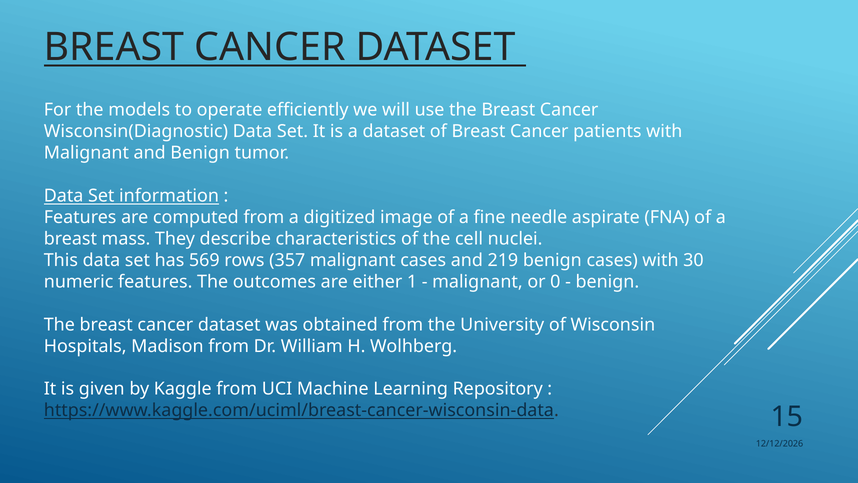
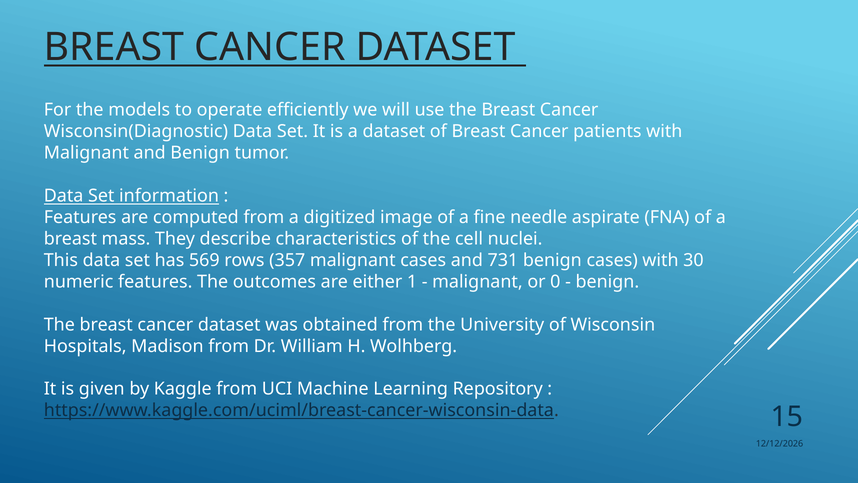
219: 219 -> 731 (503, 260)
